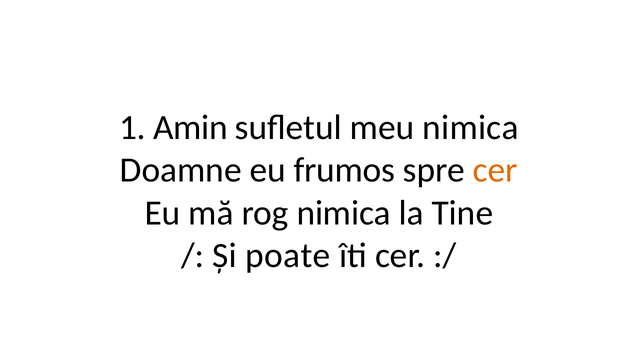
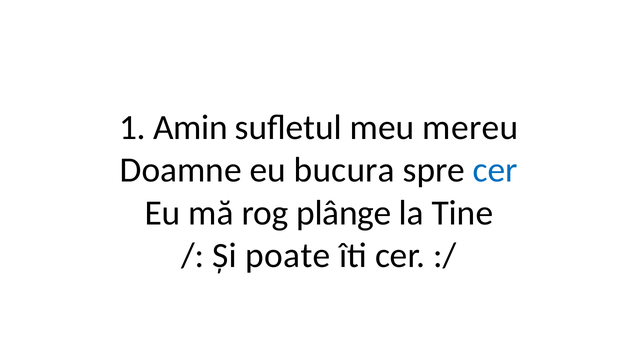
meu nimica: nimica -> mereu (470, 128)
frumos: frumos -> bucura (344, 170)
cer colour: orange -> blue (495, 170)
rog nimica: nimica -> plânge (344, 213)
